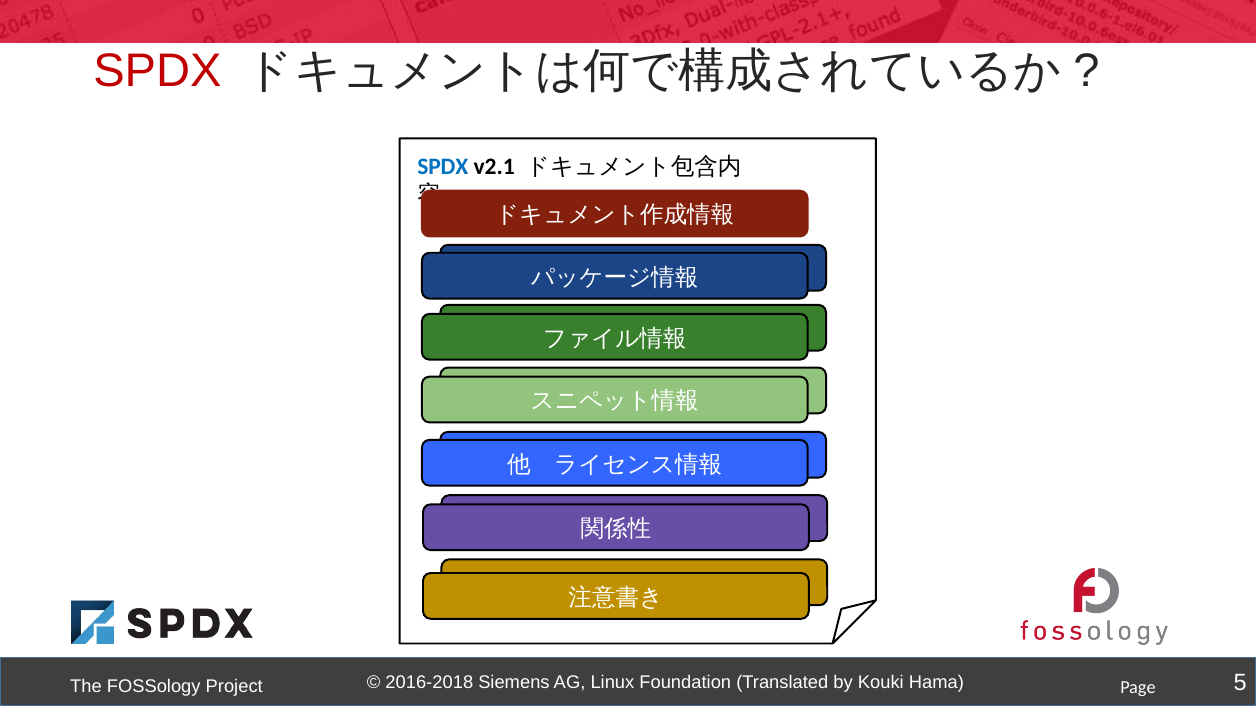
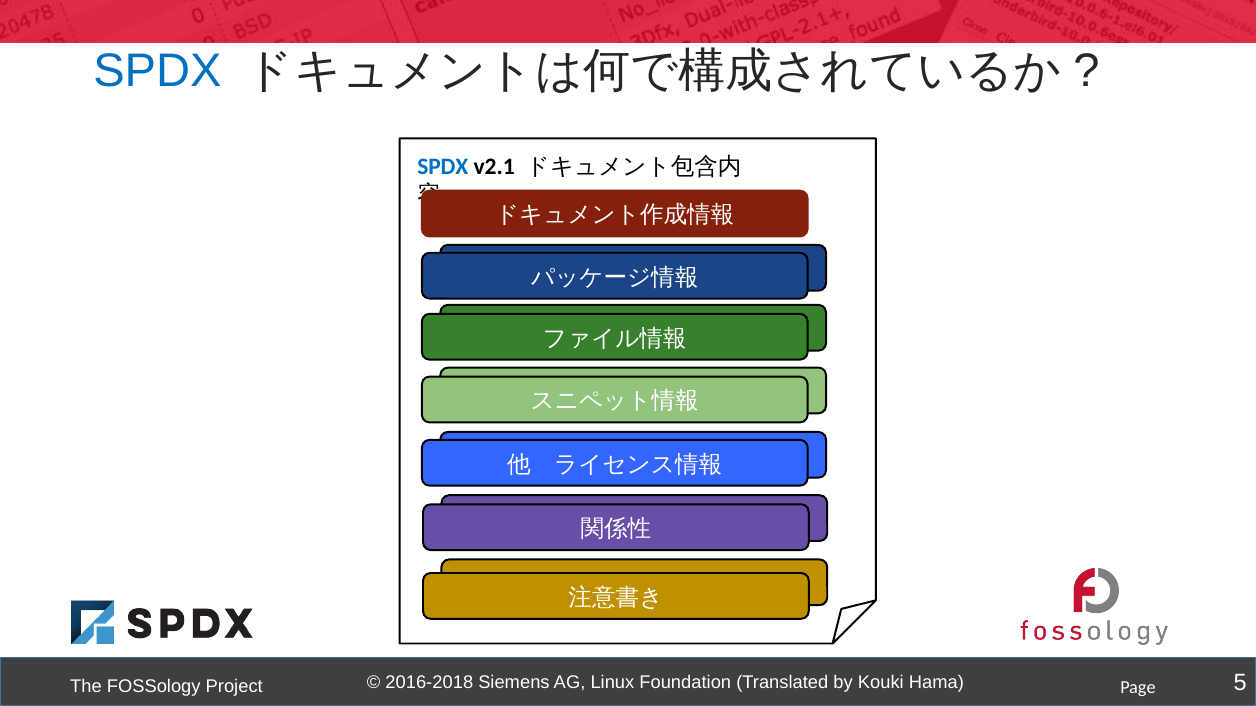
SPDX colour: red -> blue (157, 71)
